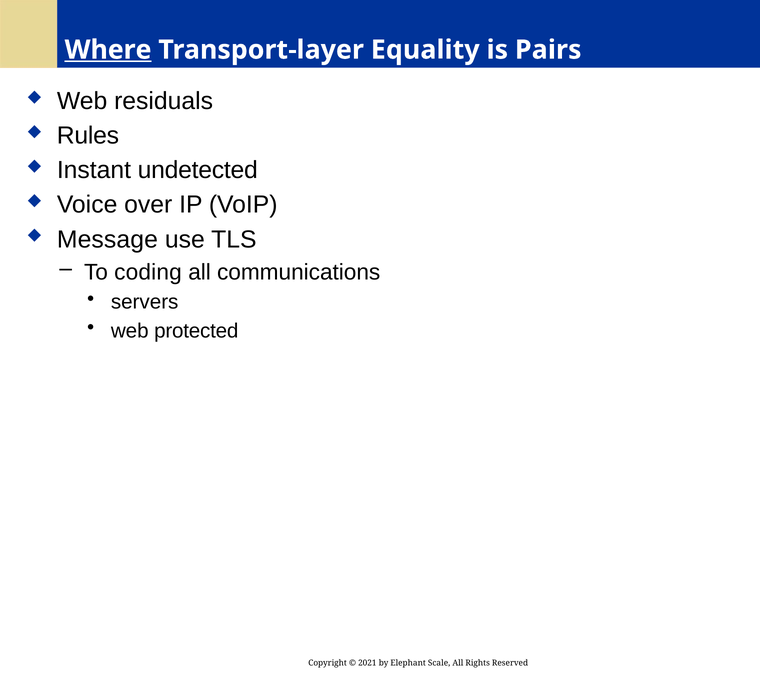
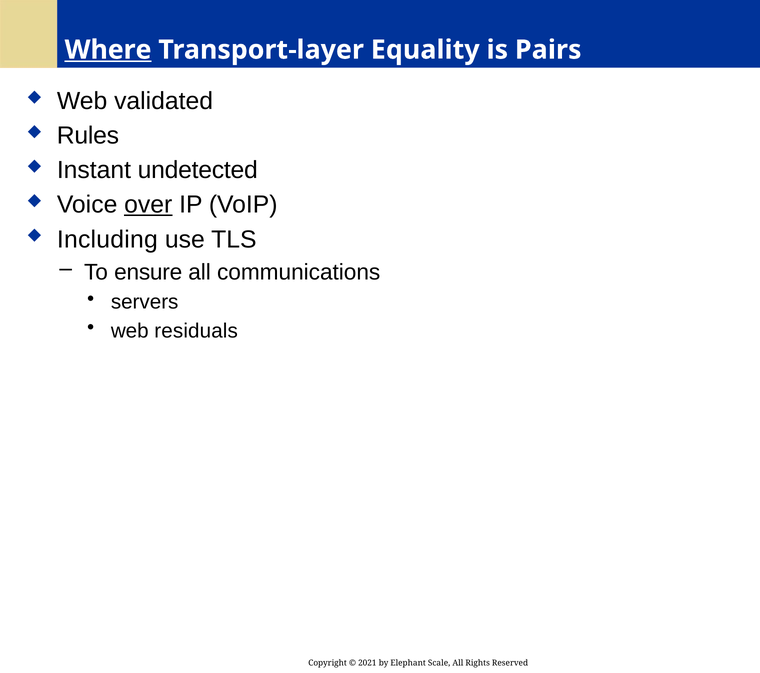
residuals: residuals -> validated (164, 101)
over underline: none -> present (148, 205)
Message: Message -> Including (107, 239)
coding: coding -> ensure (148, 272)
protected: protected -> residuals (196, 331)
